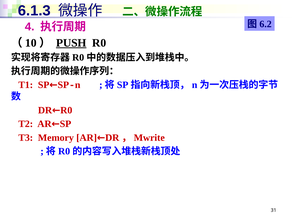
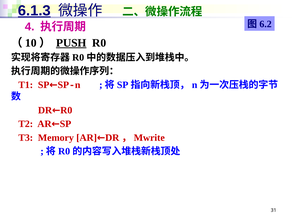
6.1.3 underline: none -> present (34, 11)
